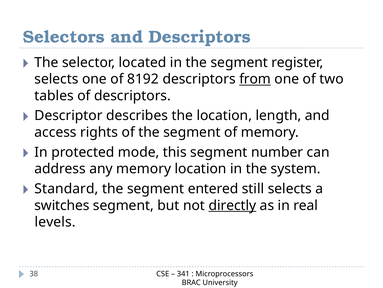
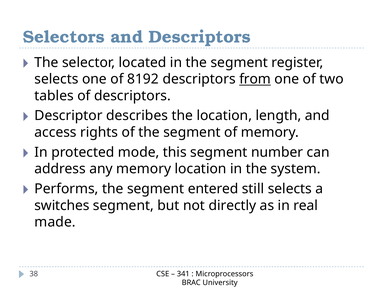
Standard: Standard -> Performs (66, 188)
directly underline: present -> none (232, 205)
levels: levels -> made (55, 222)
